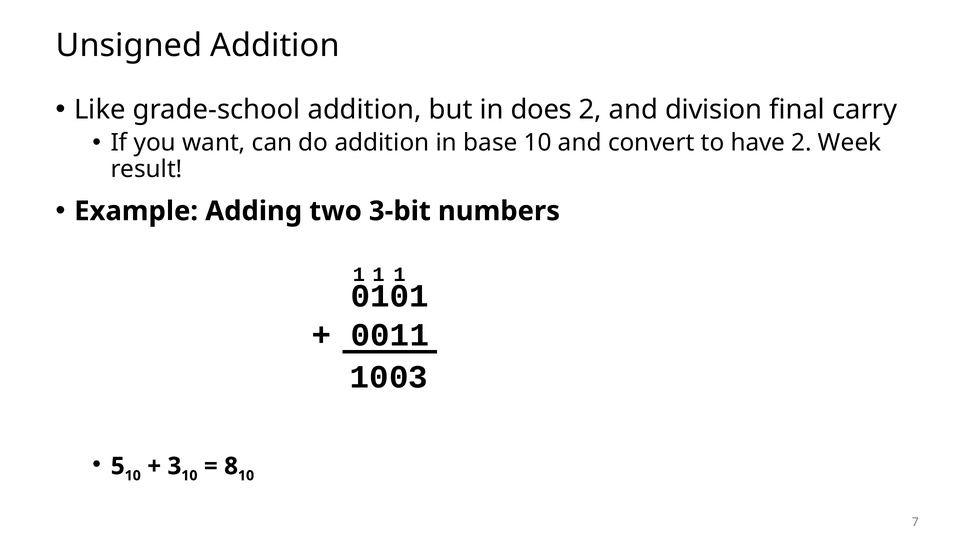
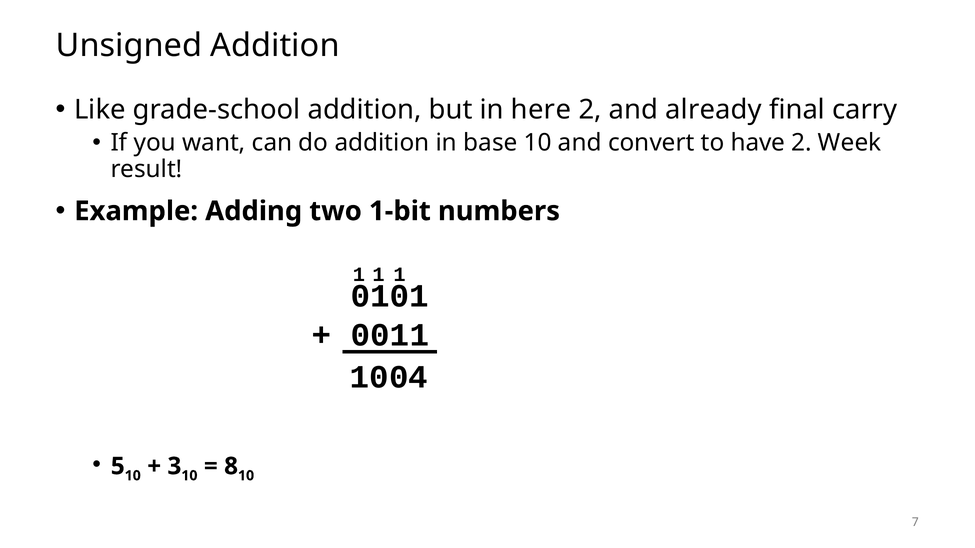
does: does -> here (541, 110)
division: division -> already (713, 110)
3-bit: 3-bit -> 1-bit (400, 211)
1 3: 3 -> 4 (418, 377)
